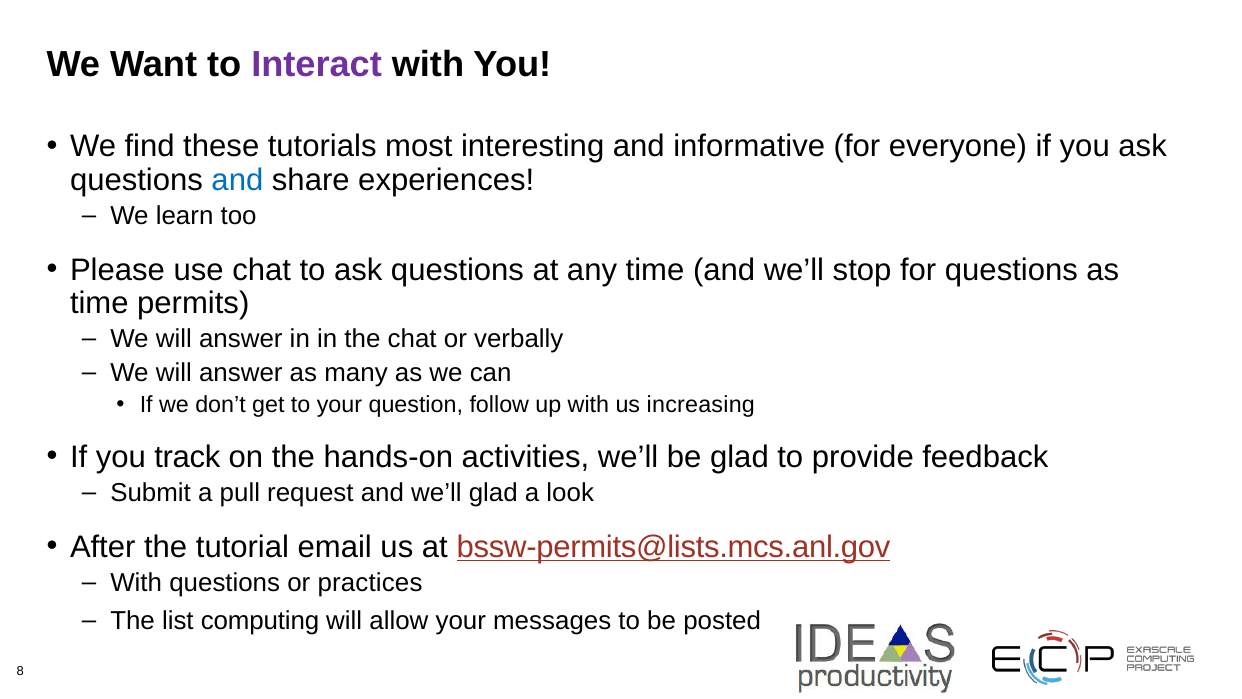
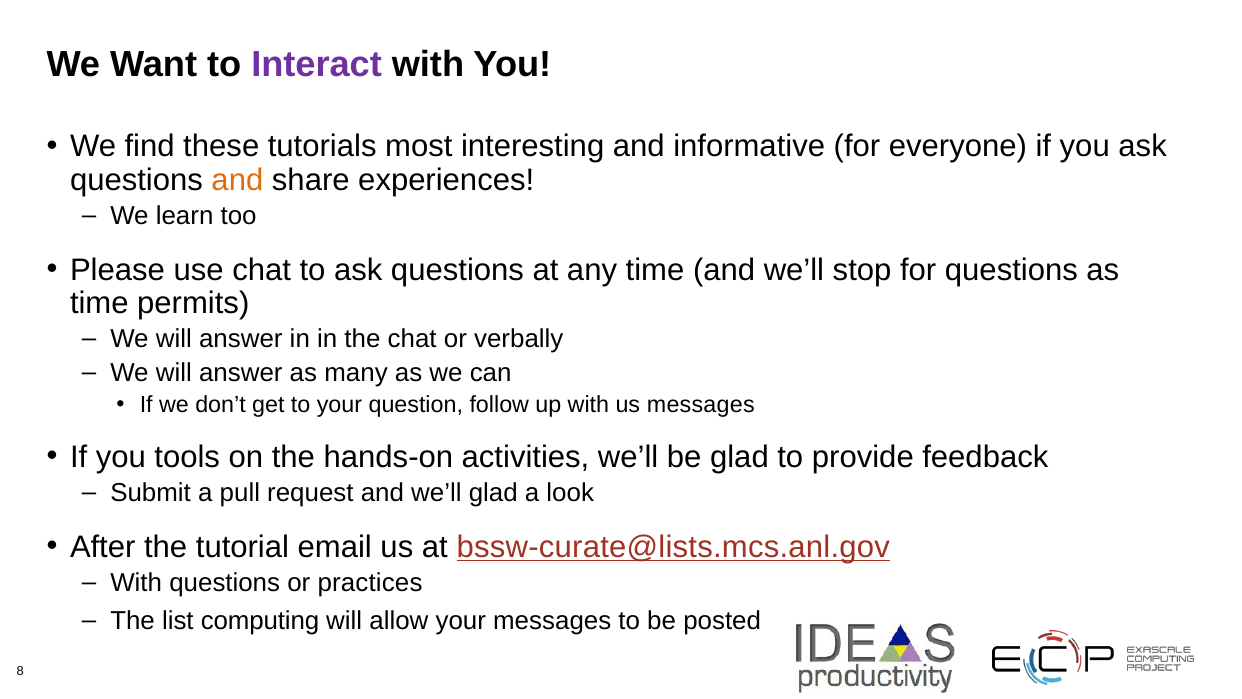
and colour: blue -> orange (237, 180)
us increasing: increasing -> messages (701, 404)
track: track -> tools (187, 457)
bssw-permits@lists.mcs.anl.gov: bssw-permits@lists.mcs.anl.gov -> bssw-curate@lists.mcs.anl.gov (673, 547)
